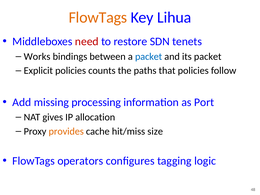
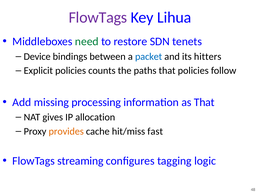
FlowTags colour: orange -> purple (98, 17)
need colour: red -> green (87, 42)
Works: Works -> Device (37, 56)
its packet: packet -> hitters (208, 56)
as Port: Port -> That (204, 102)
size: size -> fast (155, 131)
operators: operators -> streaming (80, 161)
